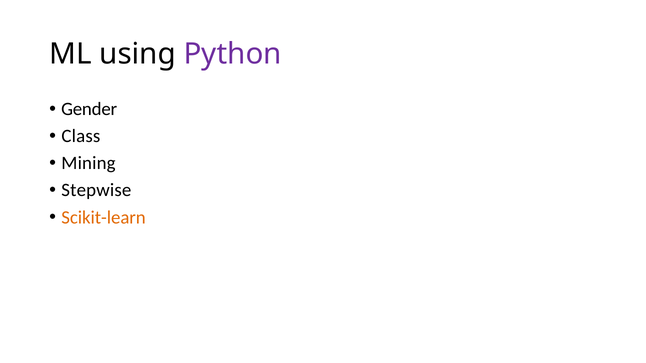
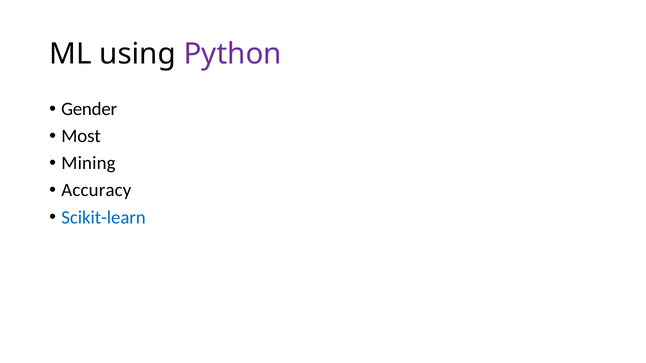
Class: Class -> Most (81, 136)
Stepwise: Stepwise -> Accuracy (96, 190)
Scikit-learn colour: orange -> blue (104, 218)
